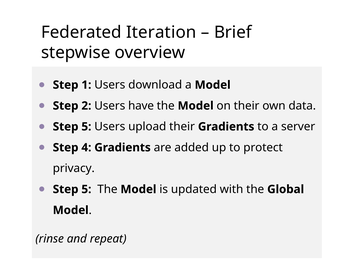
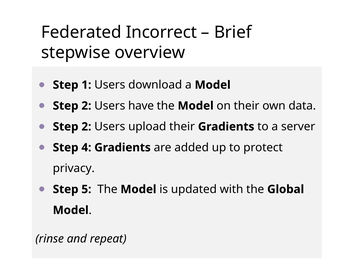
Iteration: Iteration -> Incorrect (161, 32)
5: 5 -> 2 (86, 127)
